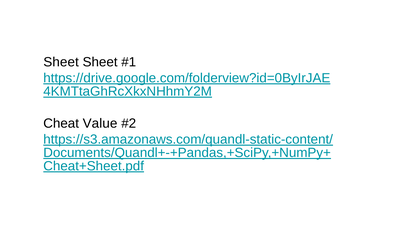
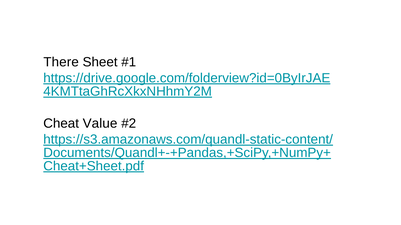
Sheet: Sheet -> There (61, 62)
